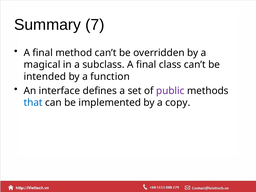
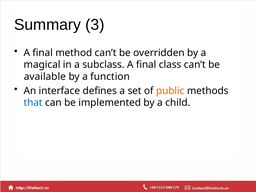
7: 7 -> 3 (95, 25)
intended: intended -> available (45, 77)
public colour: purple -> orange (170, 91)
copy: copy -> child (178, 103)
